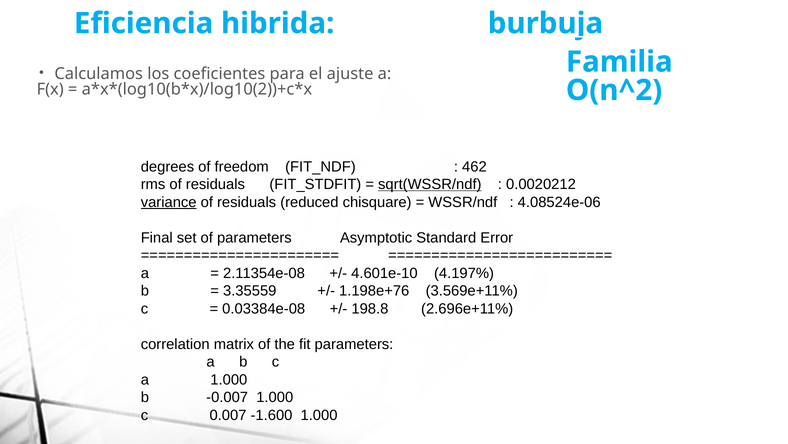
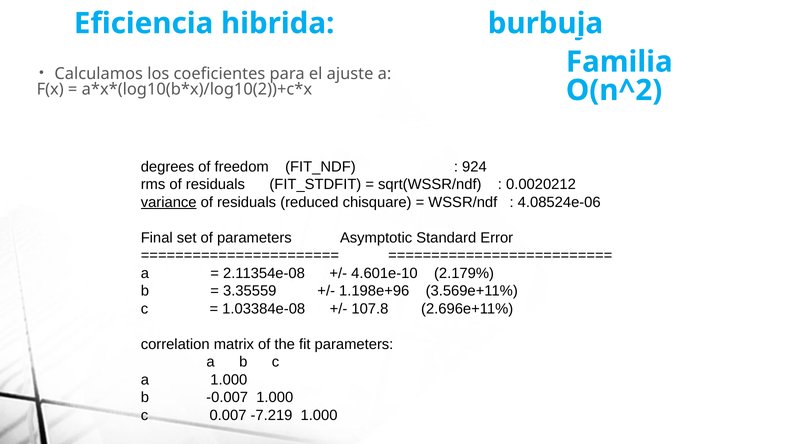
462: 462 -> 924 (474, 166)
sqrt(WSSR/ndf underline: present -> none (430, 184)
4.197%: 4.197% -> 2.179% (464, 273)
1.198e+76: 1.198e+76 -> 1.198e+96 (374, 291)
0.03384e-08: 0.03384e-08 -> 1.03384e-08 (264, 308)
198.8: 198.8 -> 107.8 (370, 308)
-1.600: -1.600 -> -7.219 (272, 415)
